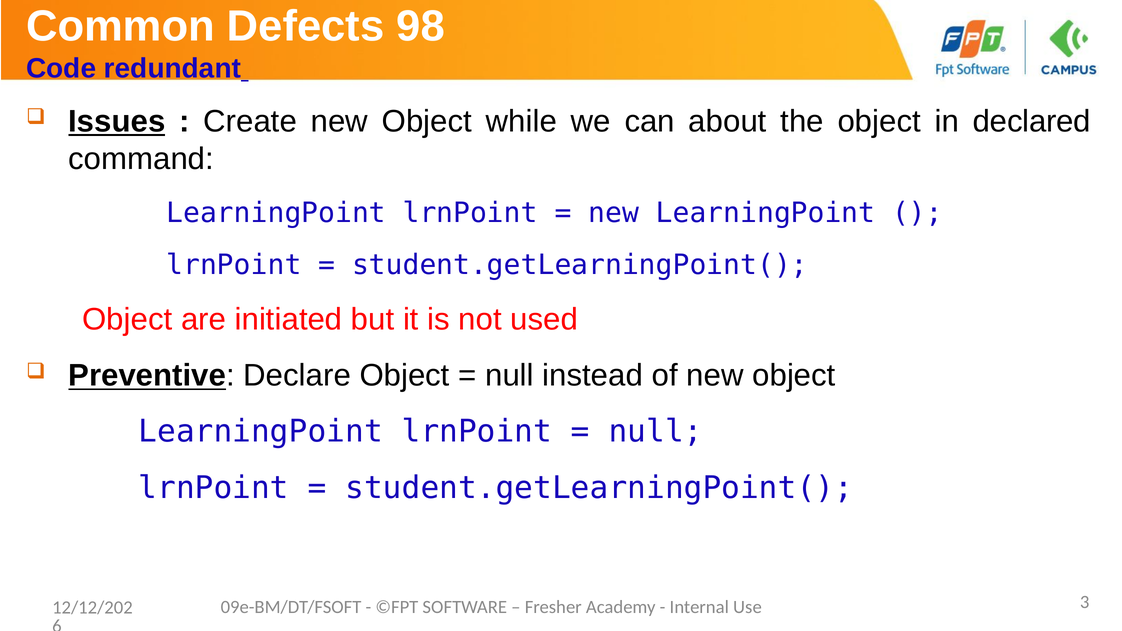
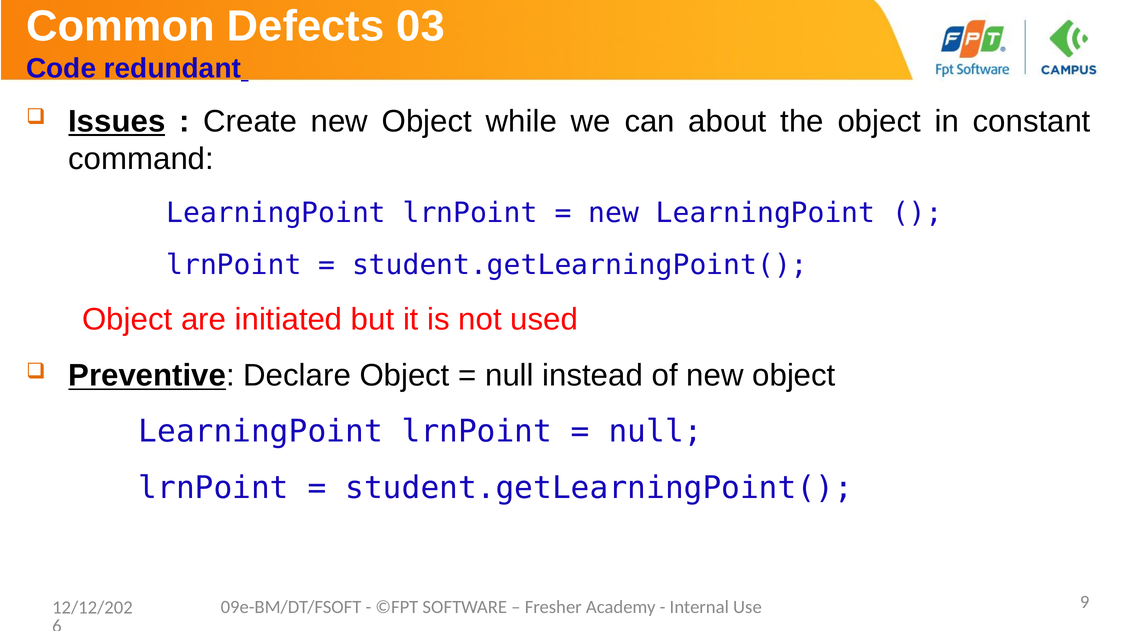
98: 98 -> 03 (421, 27)
declared: declared -> constant (1032, 121)
3: 3 -> 9 (1085, 602)
